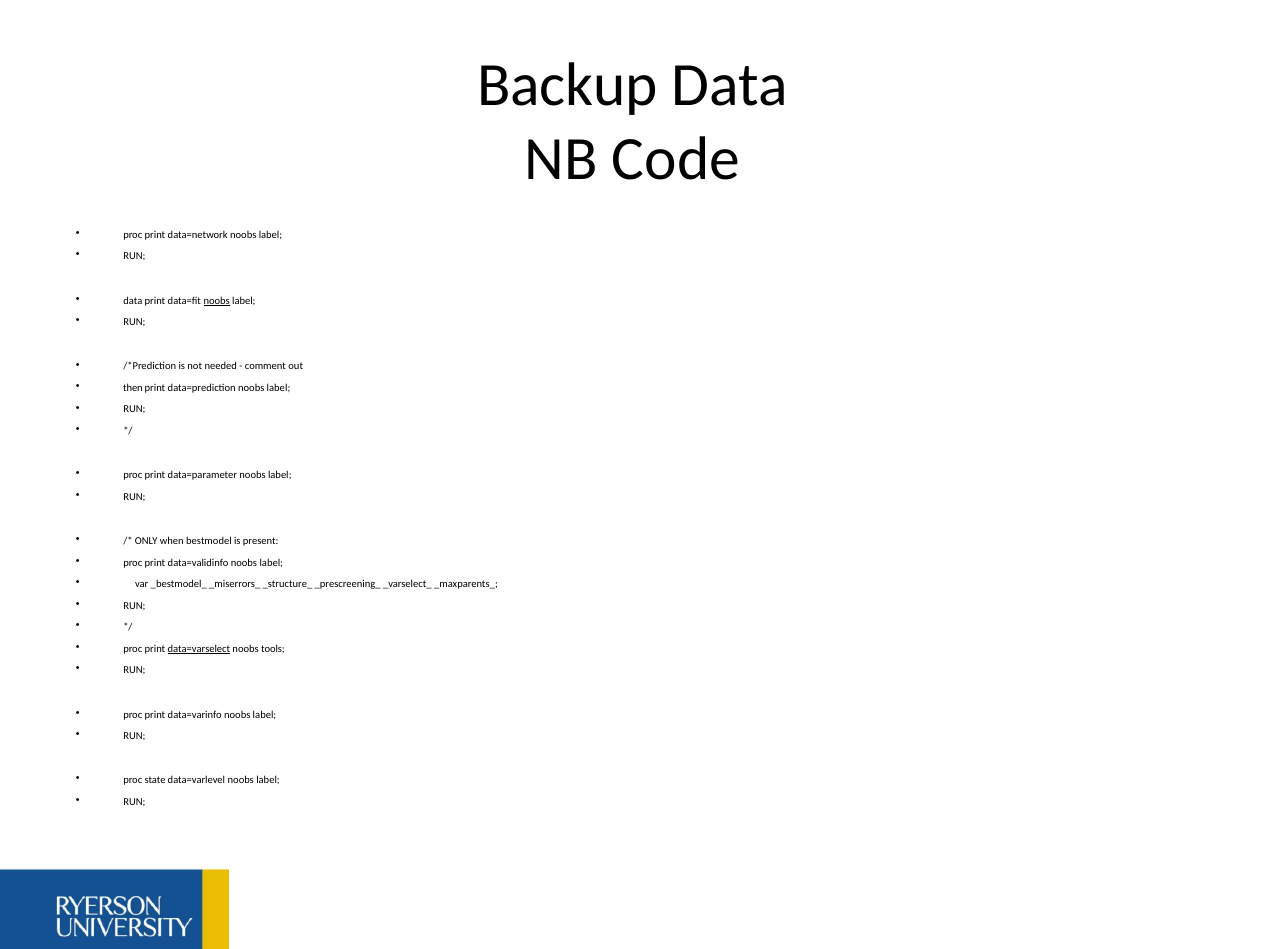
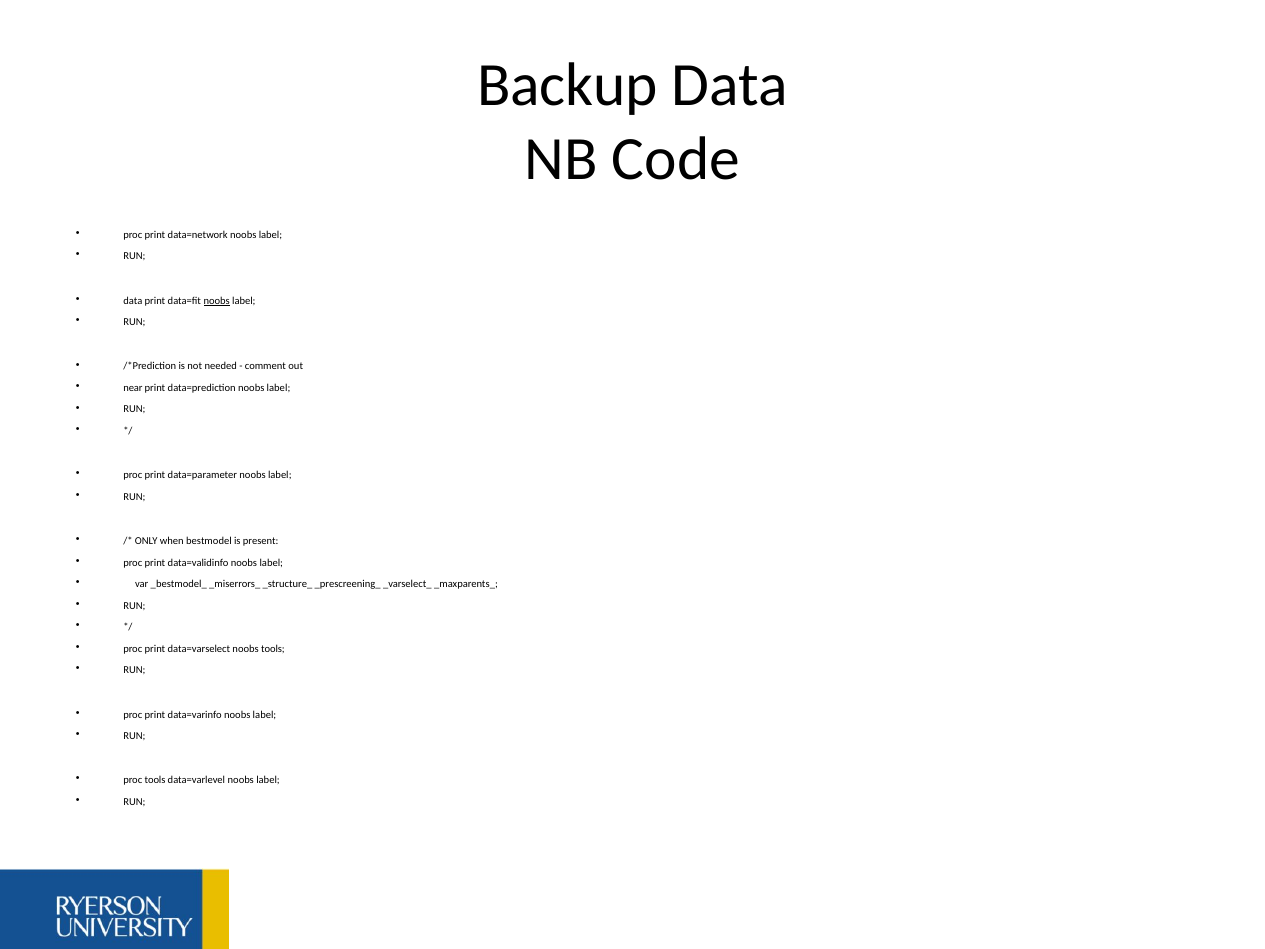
then: then -> near (133, 388)
data=varselect underline: present -> none (199, 649)
proc state: state -> tools (155, 780)
